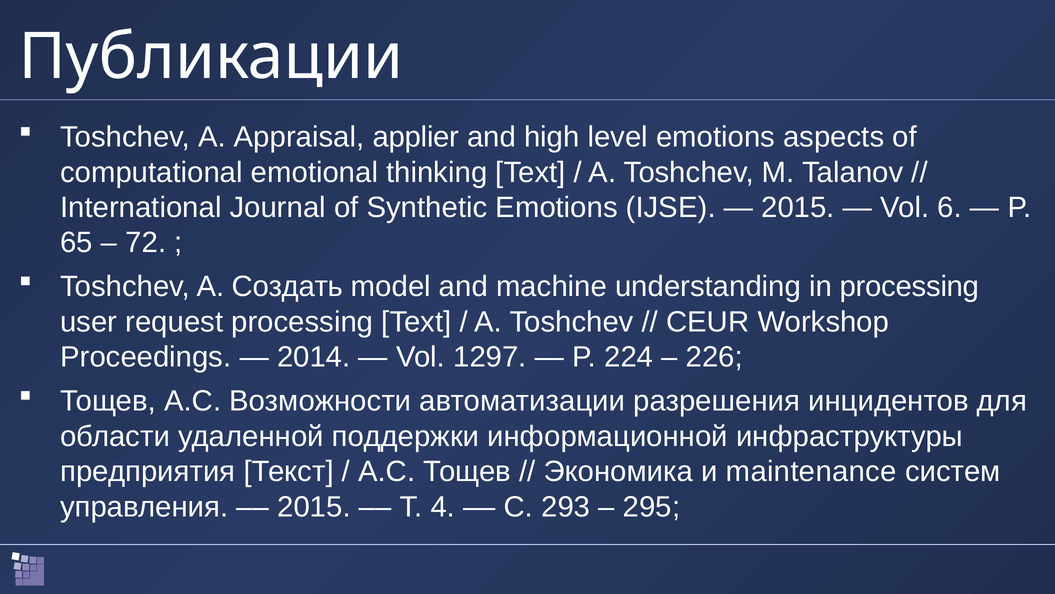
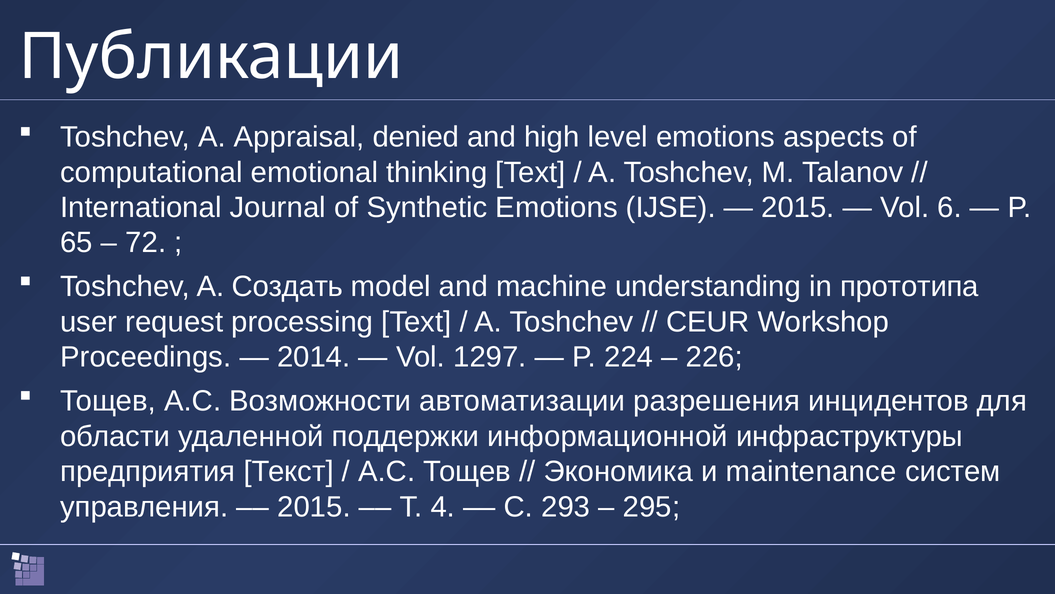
applier: applier -> denied (416, 137)
in processing: processing -> прототипа (909, 287)
